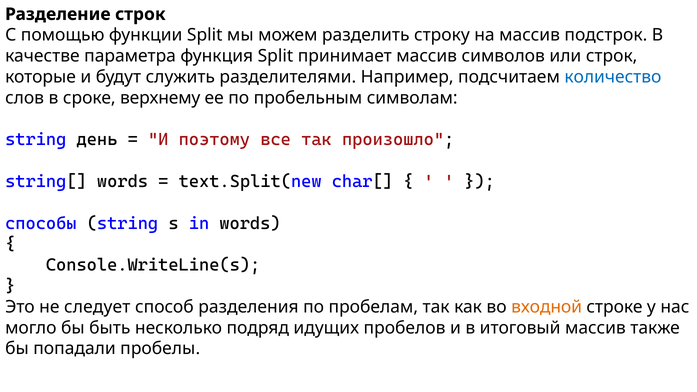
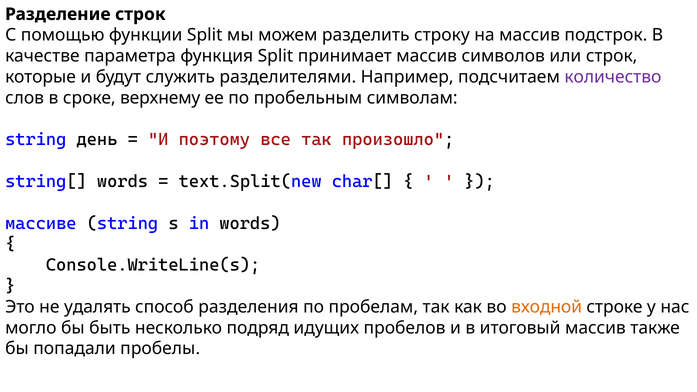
количество colour: blue -> purple (613, 77)
способы: способы -> массиве (41, 223)
следует: следует -> удалять (97, 307)
